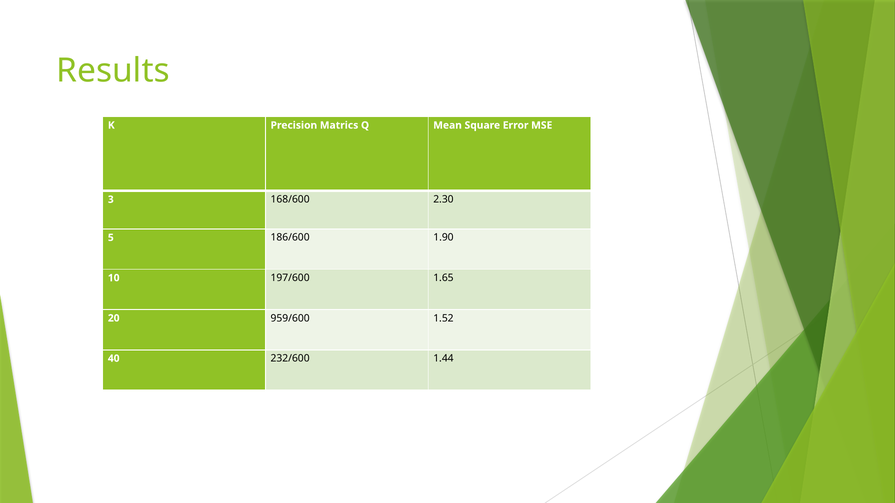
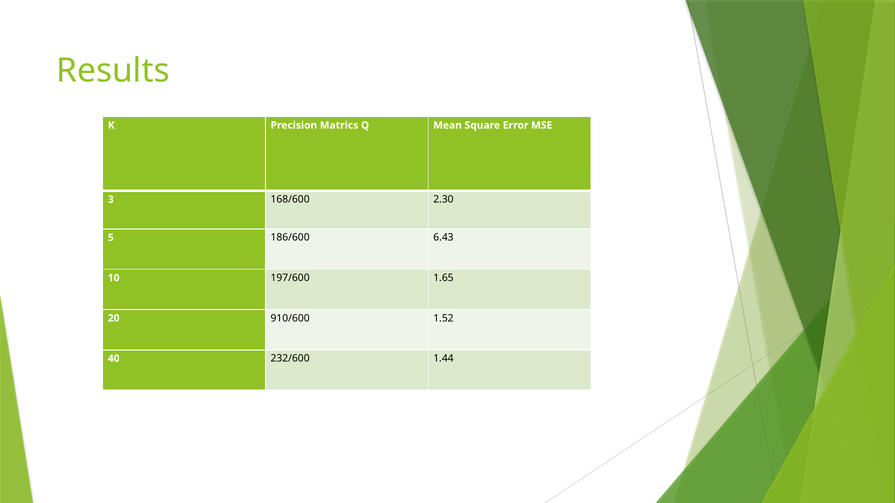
1.90: 1.90 -> 6.43 (443, 238)
959/600: 959/600 -> 910/600 (290, 318)
